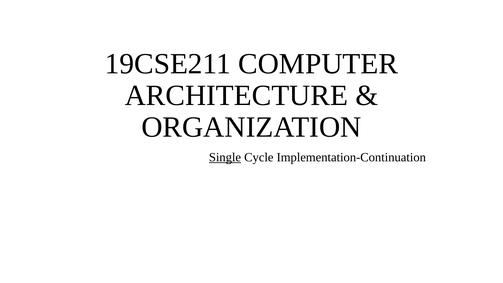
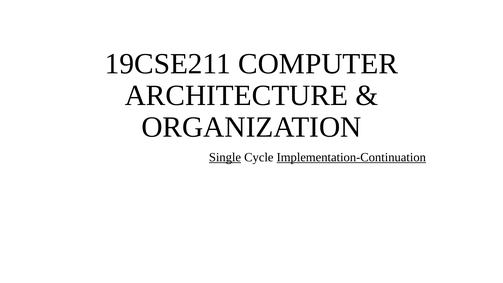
Implementation-Continuation underline: none -> present (351, 157)
